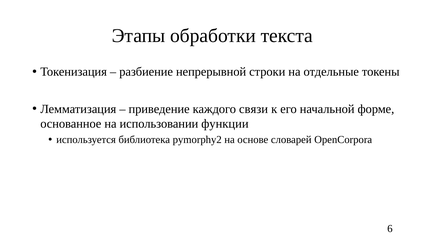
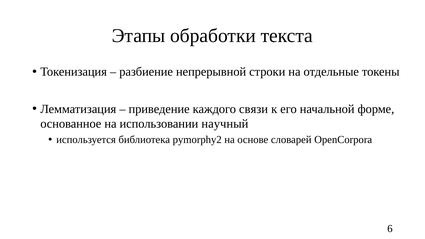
функции: функции -> научный (225, 124)
